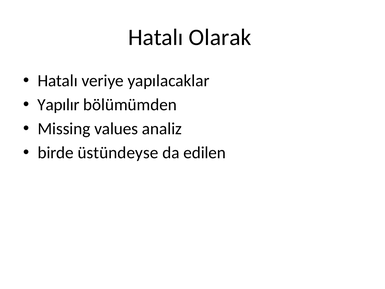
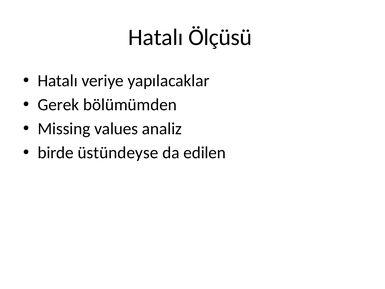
Olarak: Olarak -> Ölçüsü (220, 37)
Yapılır: Yapılır -> Gerek (58, 105)
